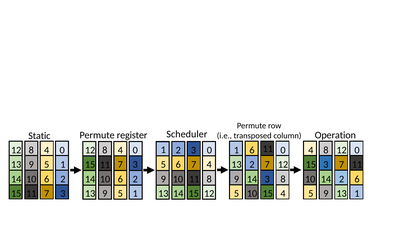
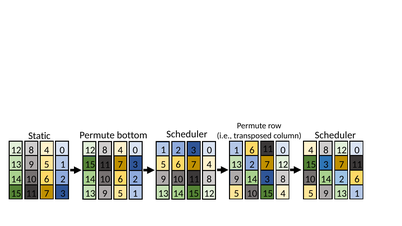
register: register -> bottom (132, 135)
Operation: Operation -> Scheduler (335, 135)
